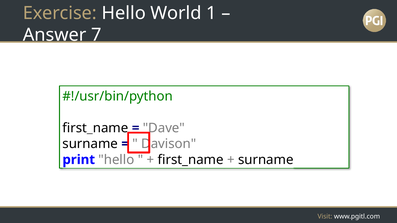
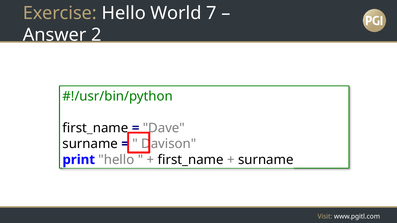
1: 1 -> 7 (211, 13)
7: 7 -> 2 (96, 35)
